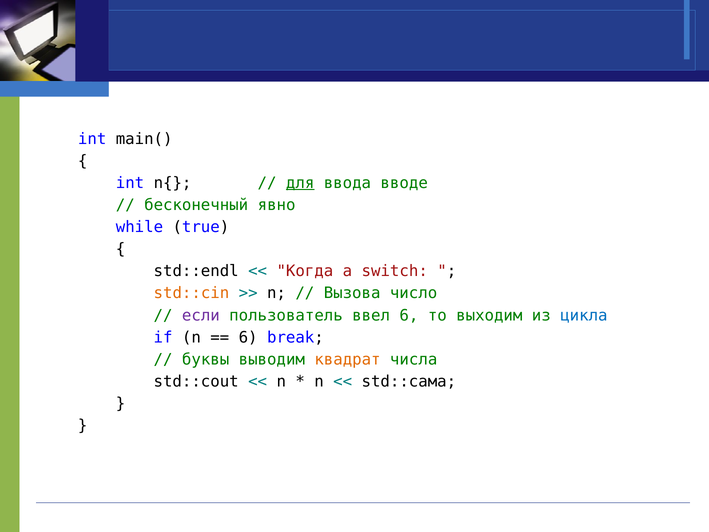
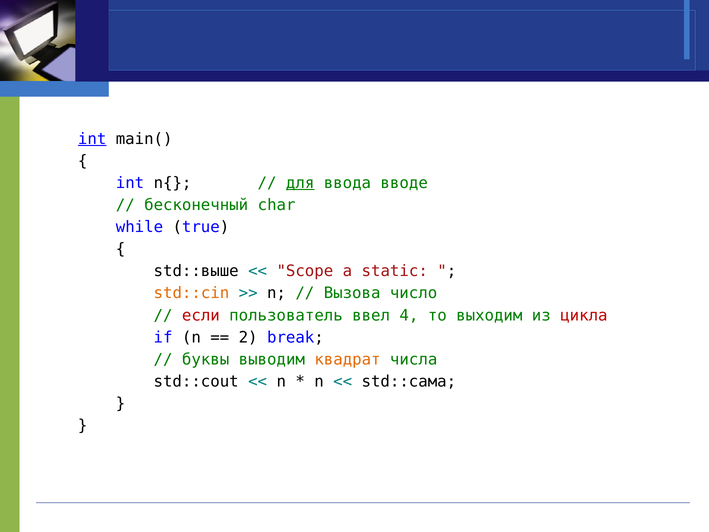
int underline: none -> present (92, 139)
явно: явно -> char (277, 205)
std::endl: std::endl -> std::выше (196, 271)
Когда: Когда -> Scope (305, 271)
switch: switch -> static (395, 271)
если colour: purple -> red (201, 315)
ввел 6: 6 -> 4 (409, 315)
цикла colour: blue -> red (584, 315)
6: 6 -> 2 (248, 337)
